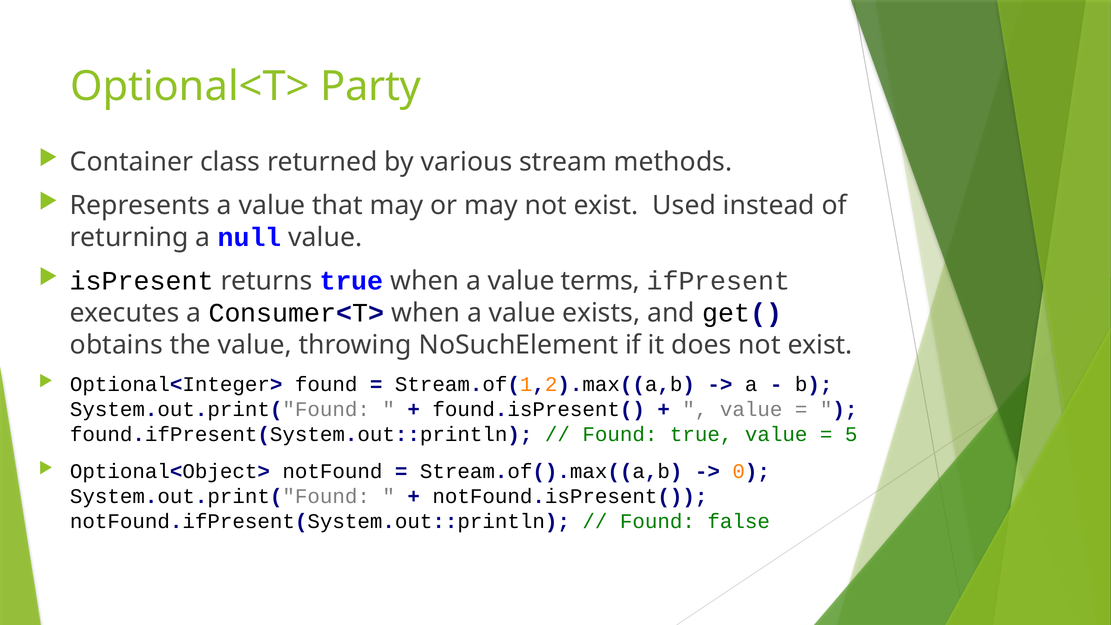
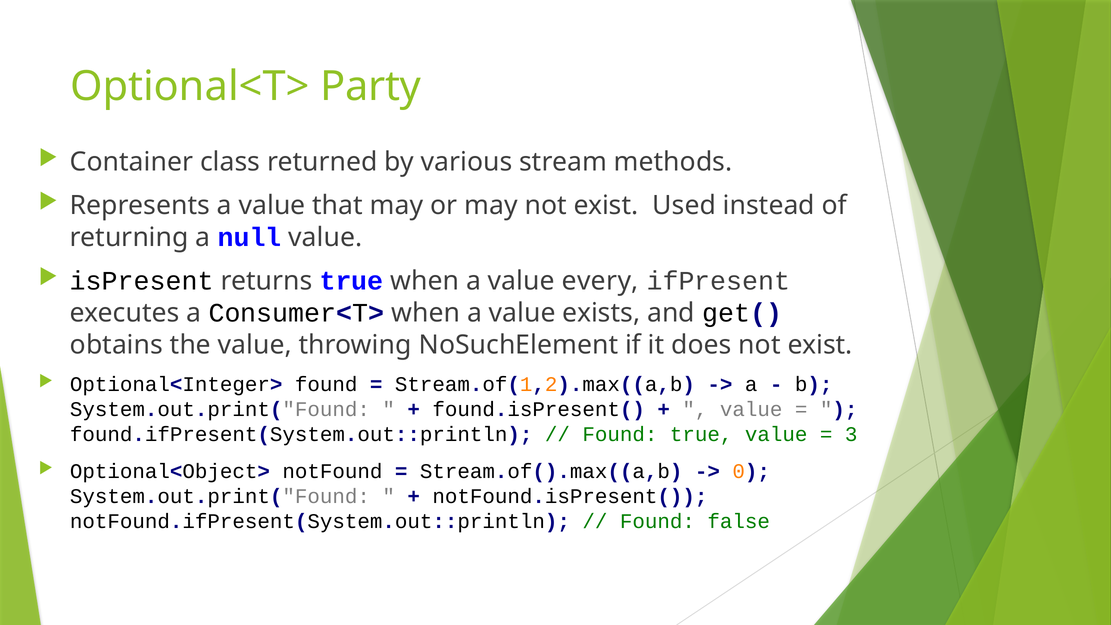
terms: terms -> every (600, 281)
5: 5 -> 3 (851, 435)
